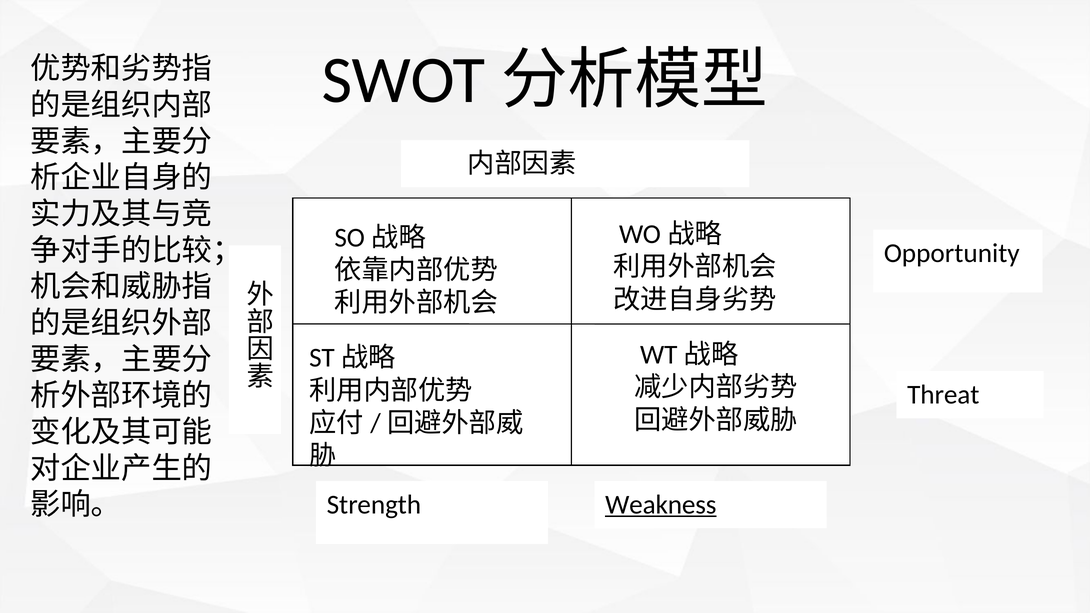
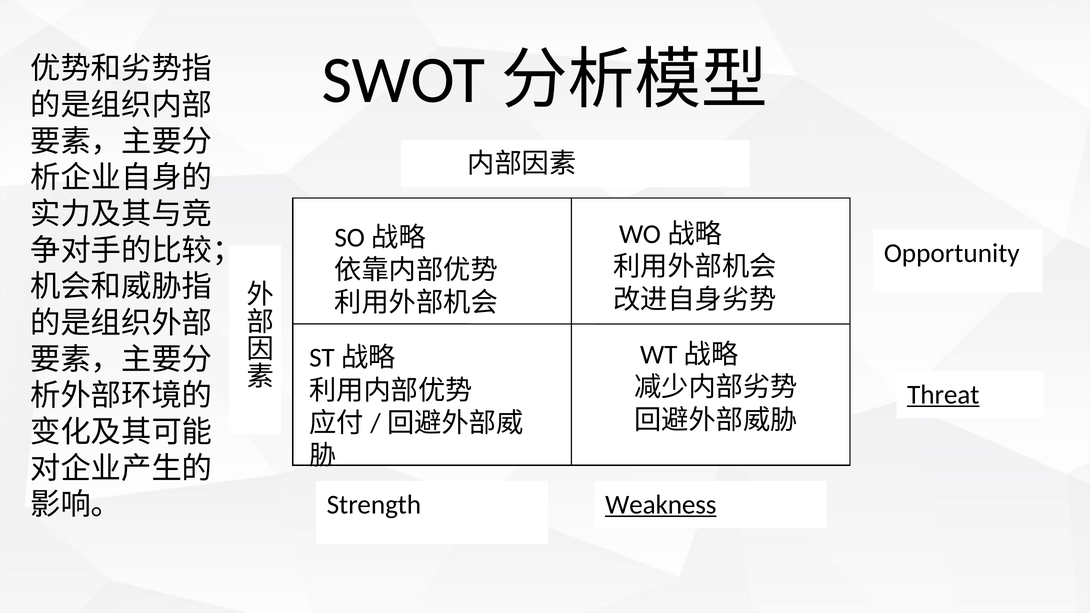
Threat underline: none -> present (943, 395)
